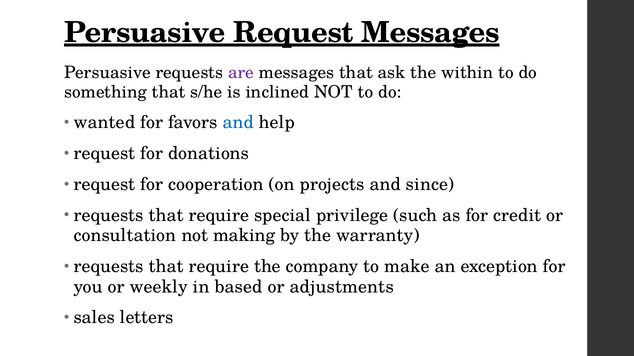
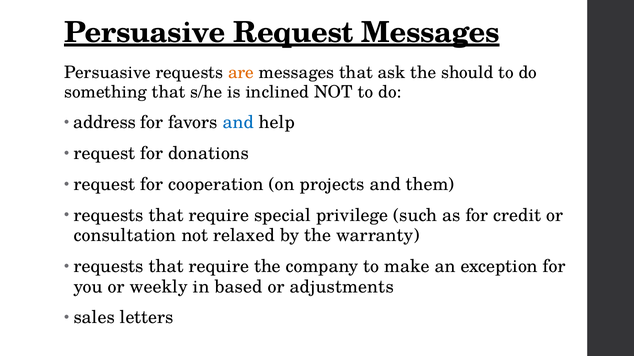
are colour: purple -> orange (241, 73)
within: within -> should (467, 73)
wanted: wanted -> address (105, 123)
since: since -> them (430, 185)
making: making -> relaxed (244, 236)
